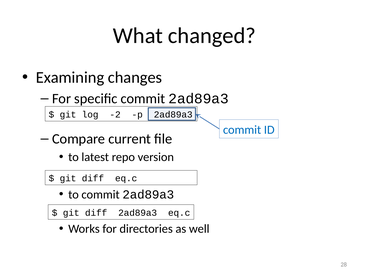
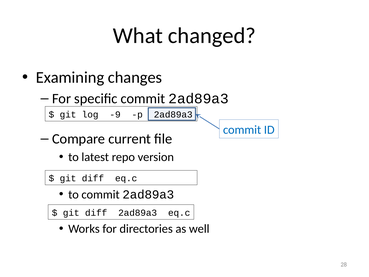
-2: -2 -> -9 (115, 114)
